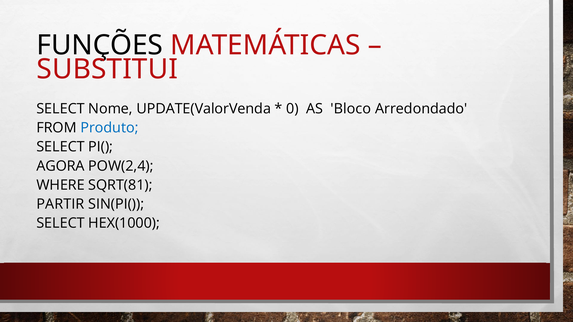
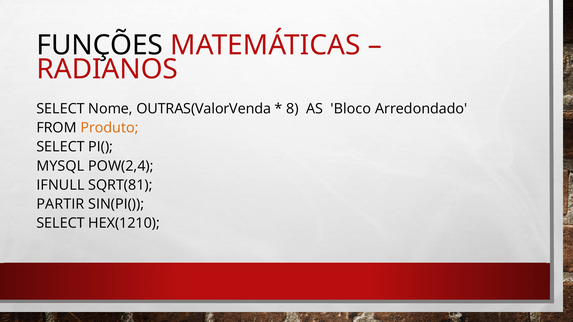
SUBSTITUI: SUBSTITUI -> RADIANOS (107, 69)
UPDATE(ValorVenda: UPDATE(ValorVenda -> OUTRAS(ValorVenda (204, 109)
0: 0 -> 8 (292, 109)
Produto colour: blue -> orange (109, 128)
AGORA: AGORA -> MYSQL (60, 166)
WHERE: WHERE -> IFNULL (60, 185)
HEX(1000: HEX(1000 -> HEX(1210 (124, 223)
